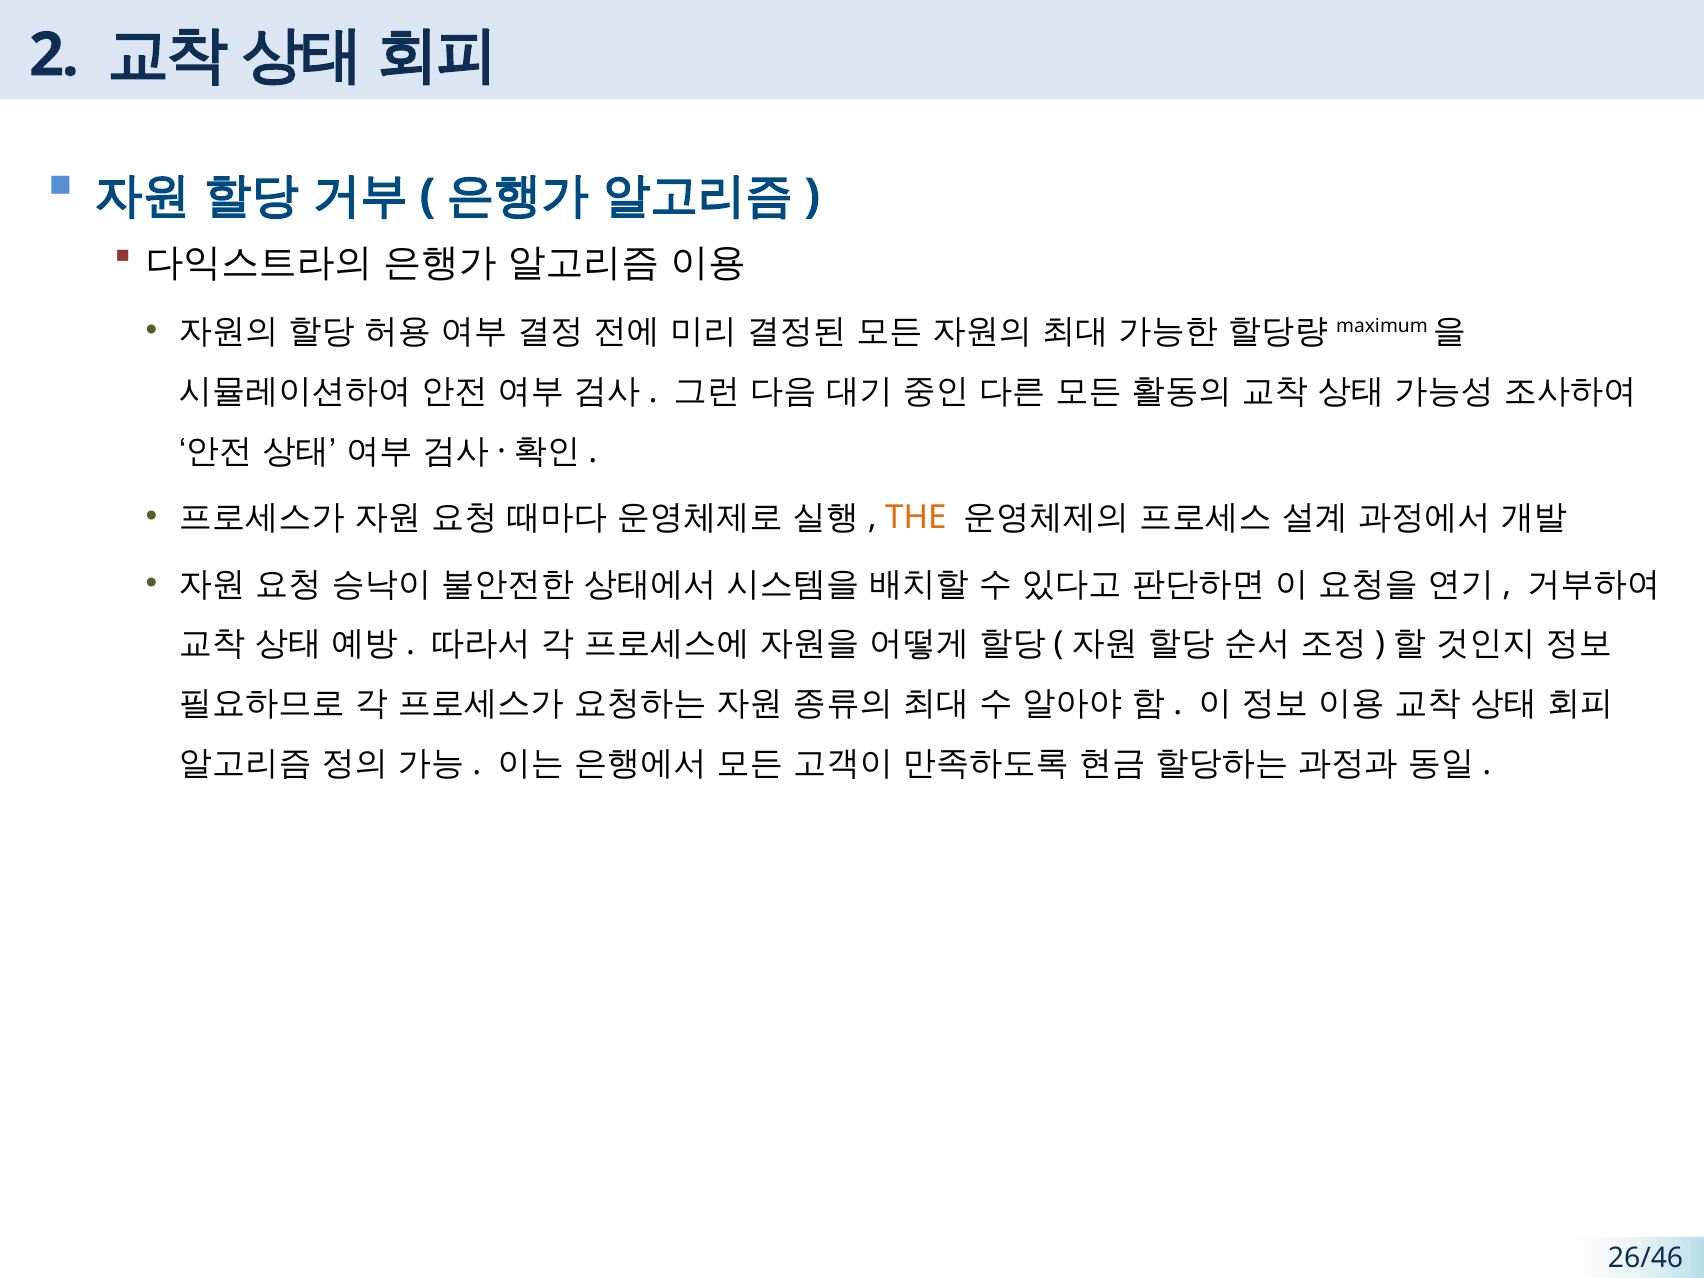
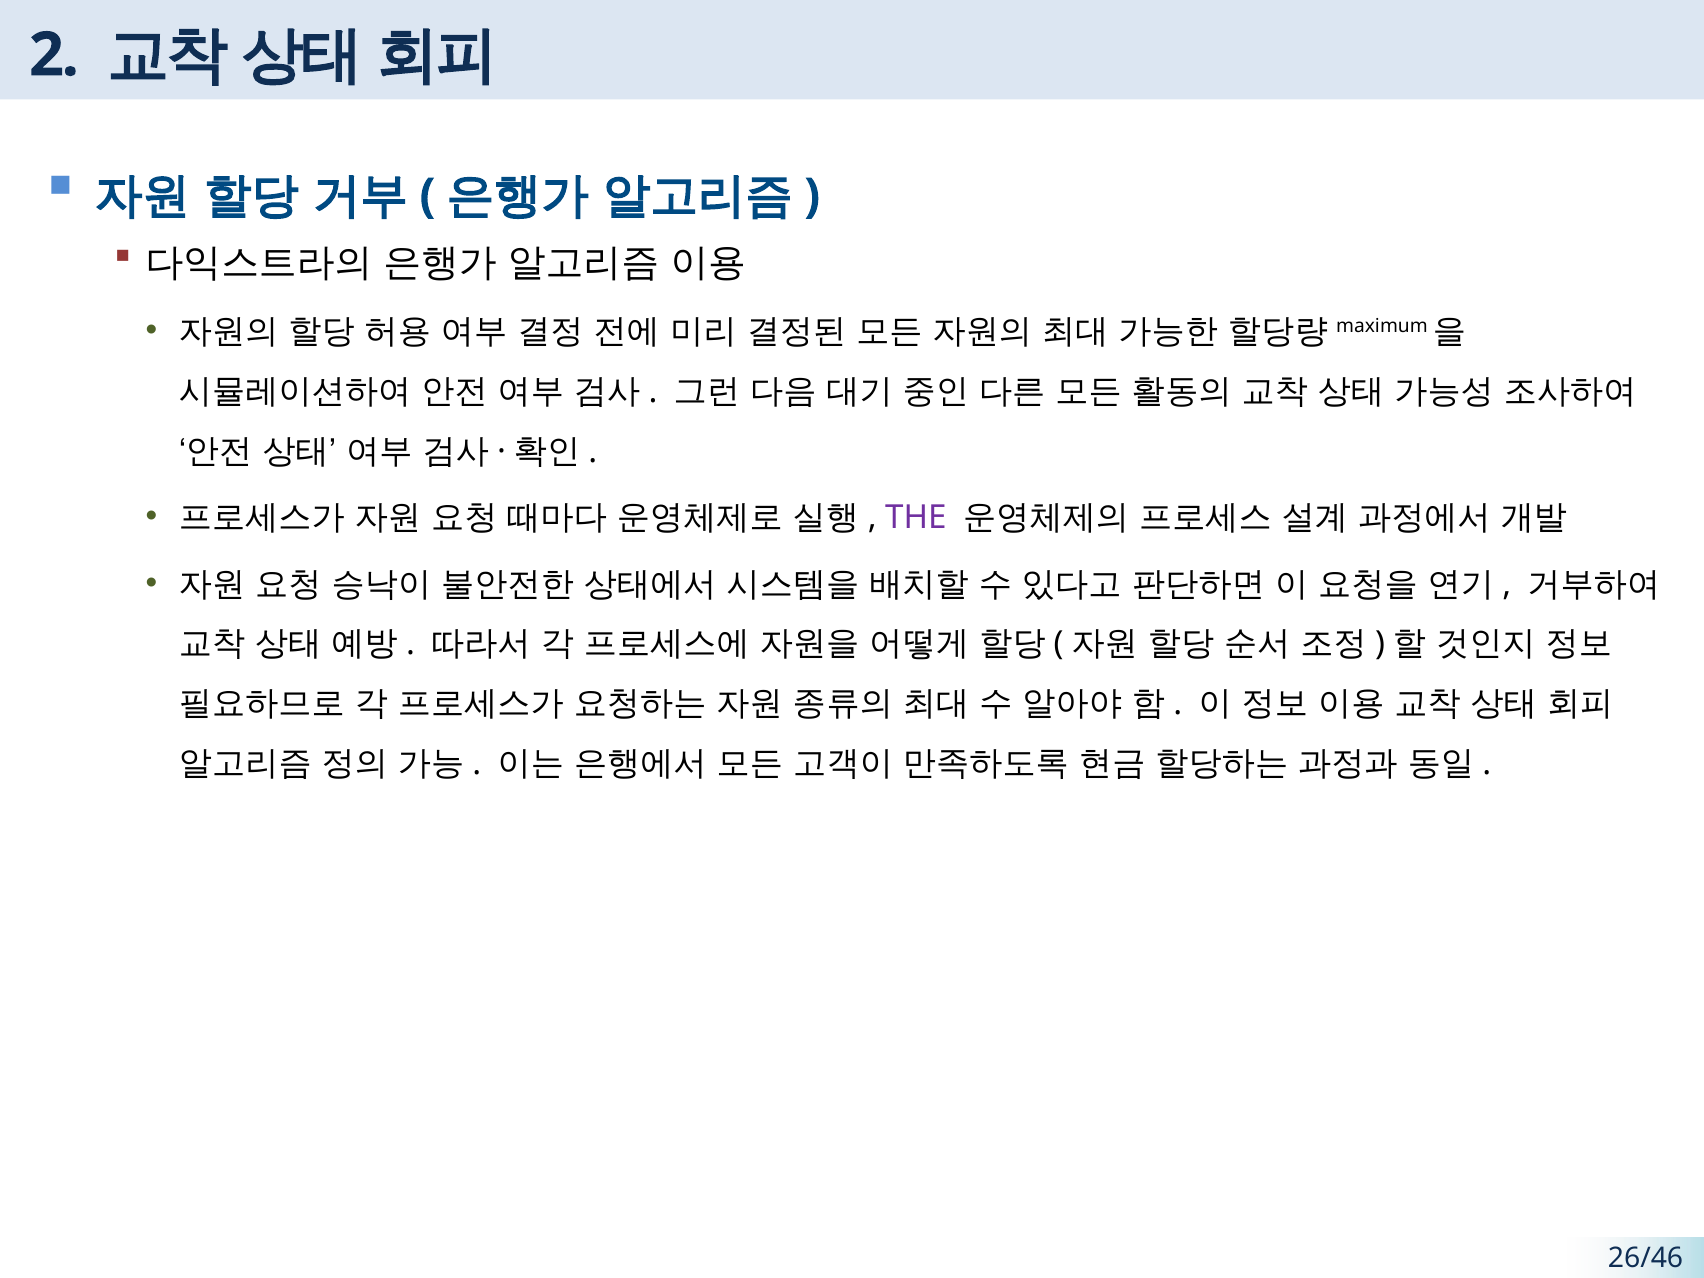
THE colour: orange -> purple (916, 518)
